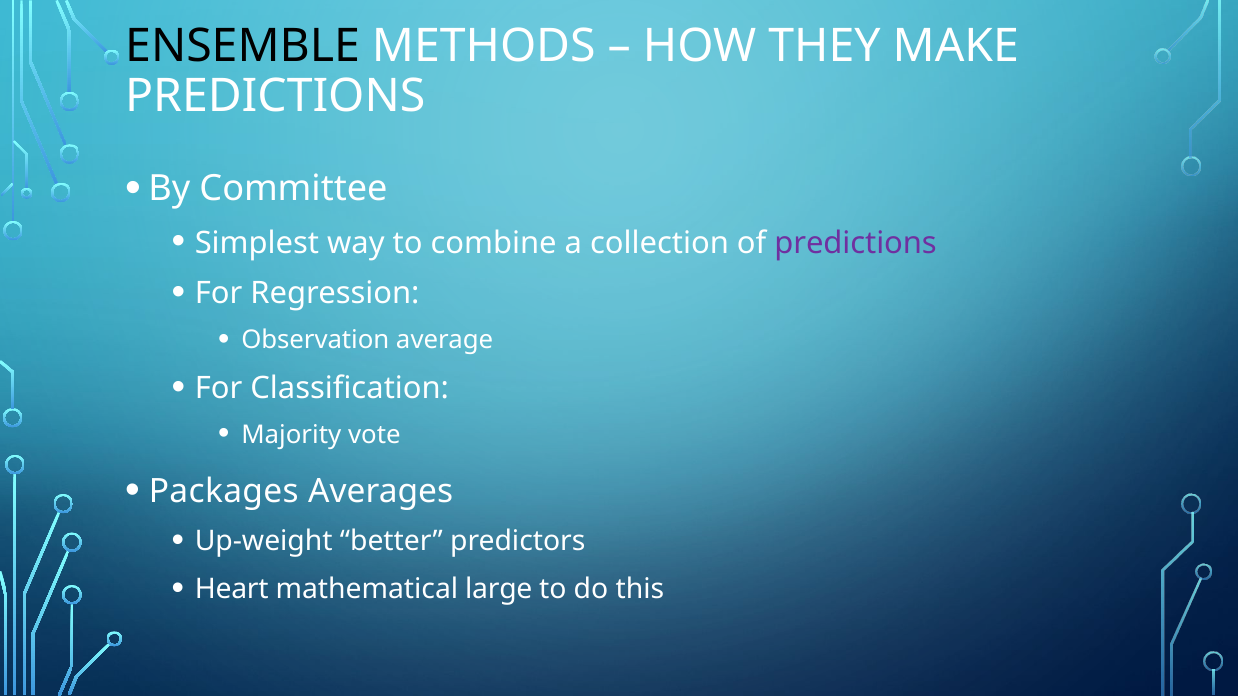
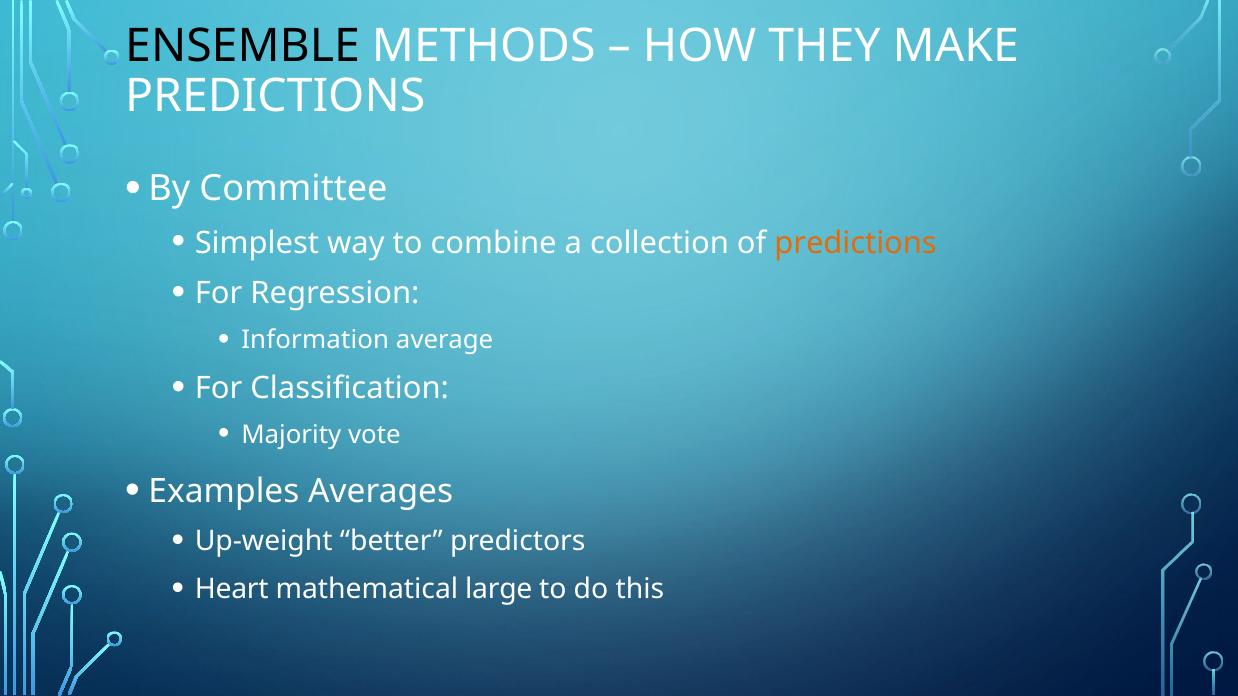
predictions colour: purple -> orange (856, 243)
Observation: Observation -> Information (315, 340)
Packages: Packages -> Examples (224, 492)
